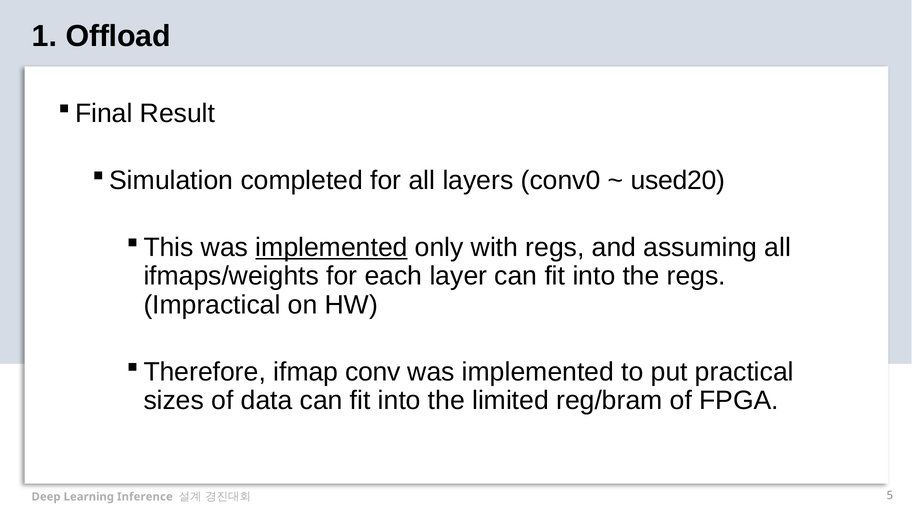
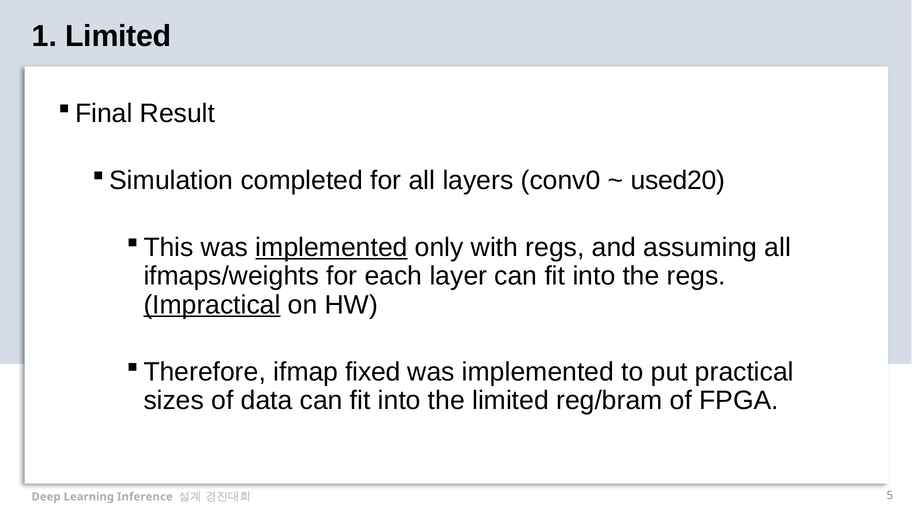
1 Offload: Offload -> Limited (118, 36)
Impractical underline: none -> present (212, 305)
conv: conv -> fixed (373, 372)
